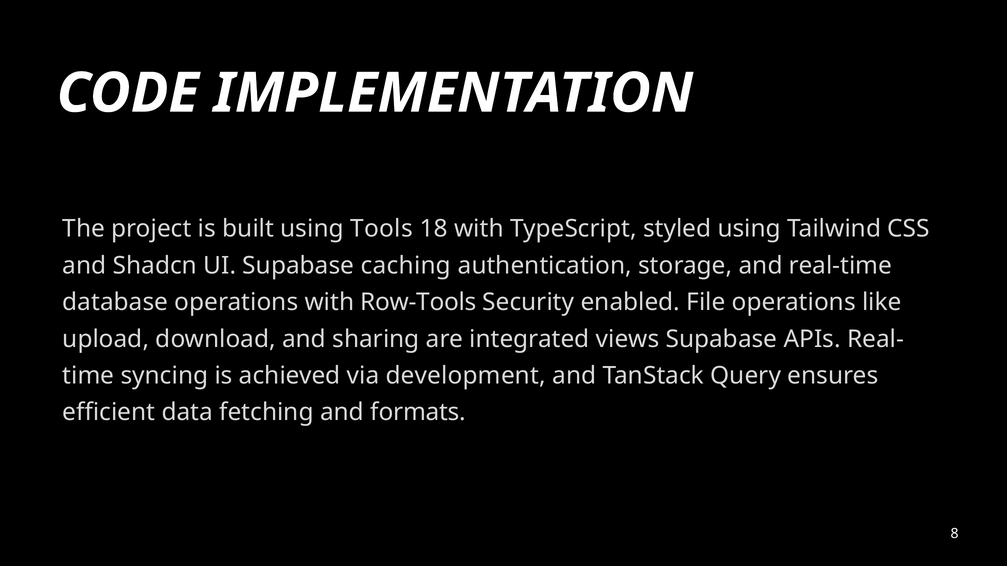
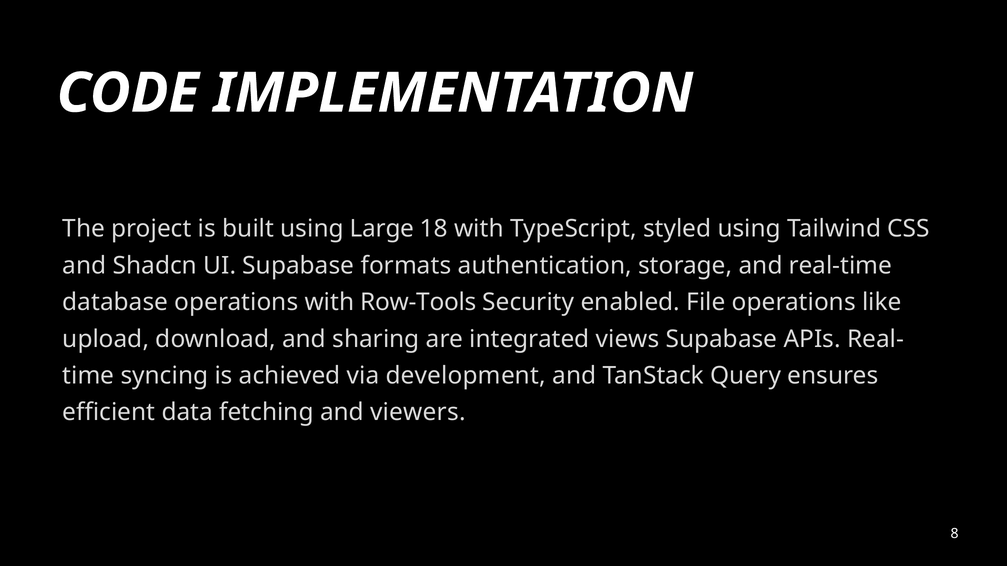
Tools: Tools -> Large (382, 229)
caching: caching -> formats (406, 266)
formats: formats -> viewers (418, 413)
